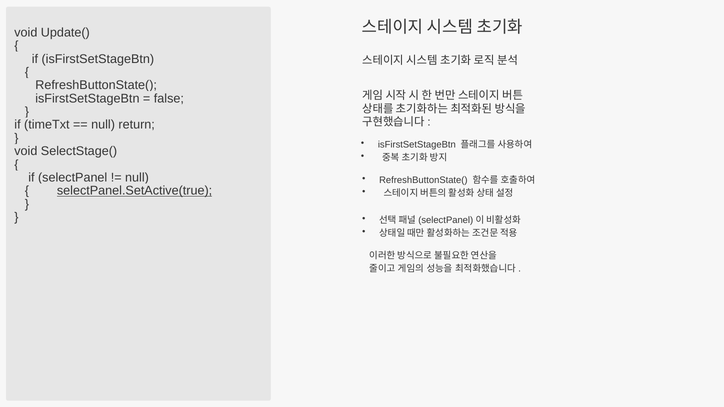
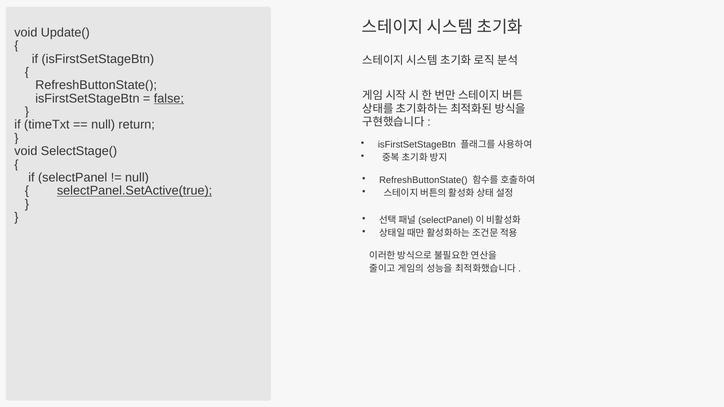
false underline: none -> present (169, 98)
